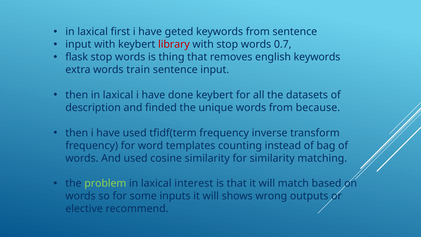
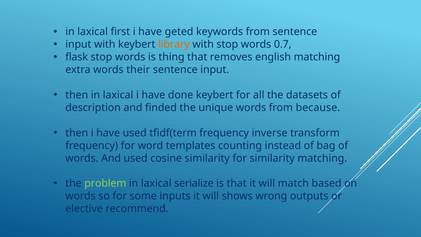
library colour: red -> orange (174, 44)
english keywords: keywords -> matching (317, 57)
train: train -> their (138, 70)
interest: interest -> serialize (194, 183)
